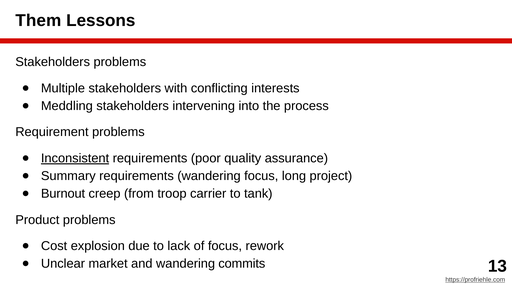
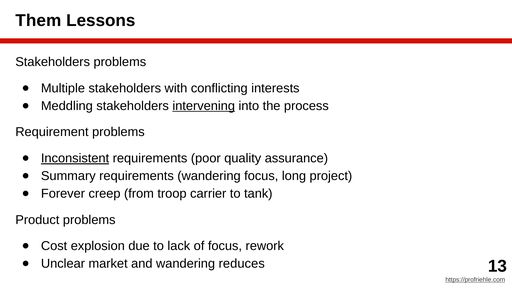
intervening underline: none -> present (204, 106)
Burnout: Burnout -> Forever (63, 194)
commits: commits -> reduces (242, 264)
